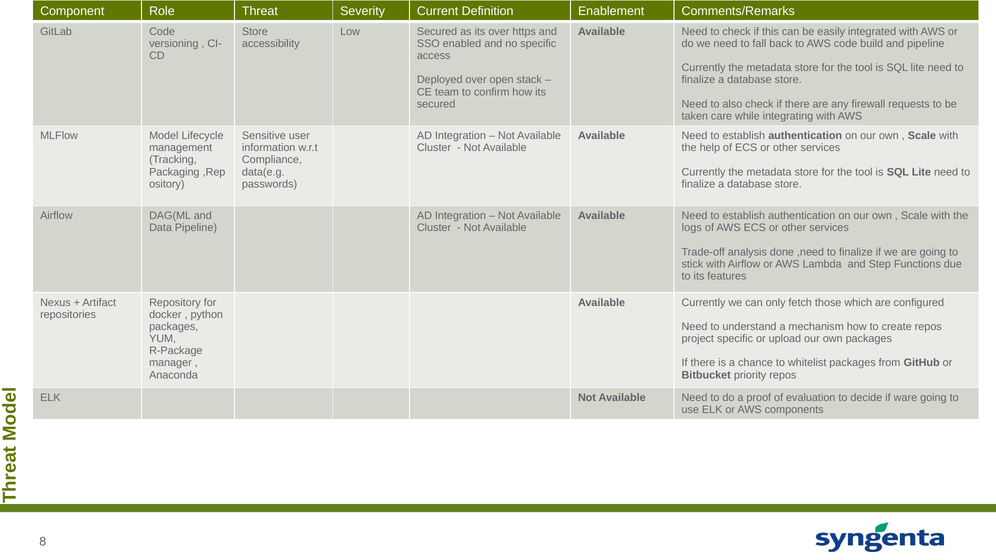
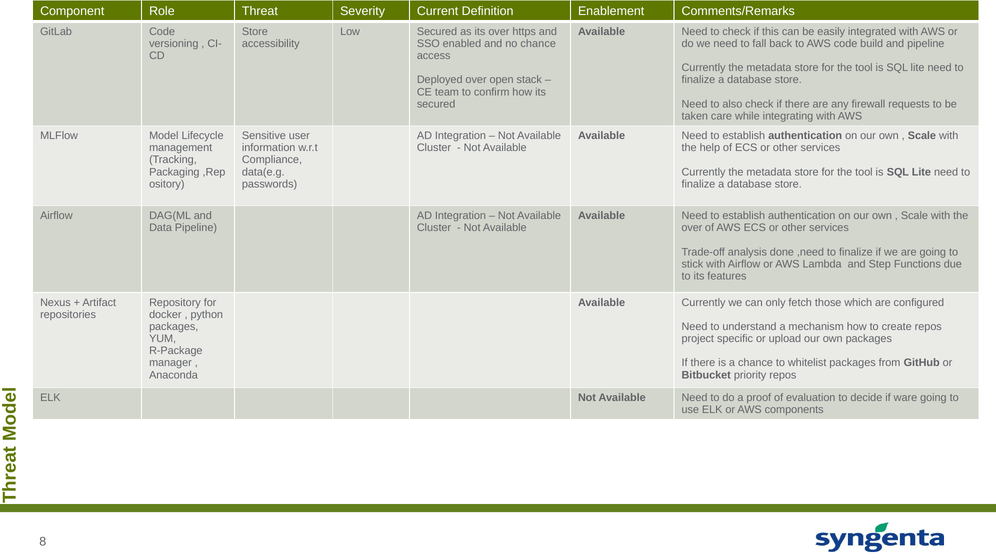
no specific: specific -> chance (538, 44)
logs: logs -> over (692, 228)
